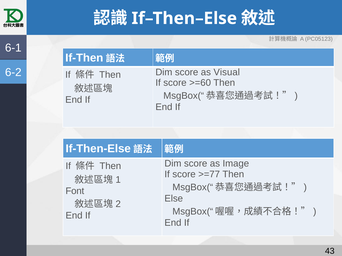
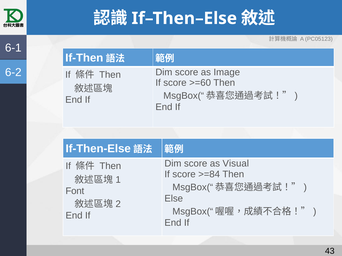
Visual: Visual -> Image (227, 72)
Image: Image -> Visual (236, 164)
>=77: >=77 -> >=84 (209, 174)
